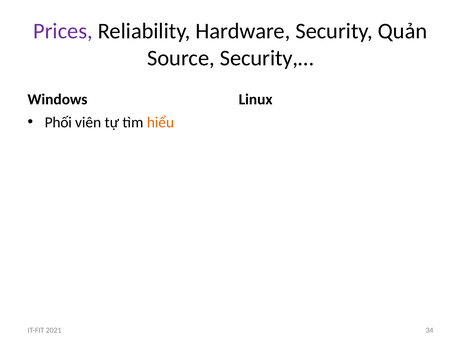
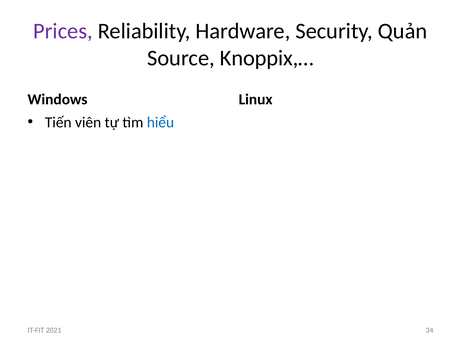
Security,…: Security,… -> Knoppix,… (267, 58)
Phối: Phối -> Tiến (58, 122)
hiểu colour: orange -> blue (160, 122)
